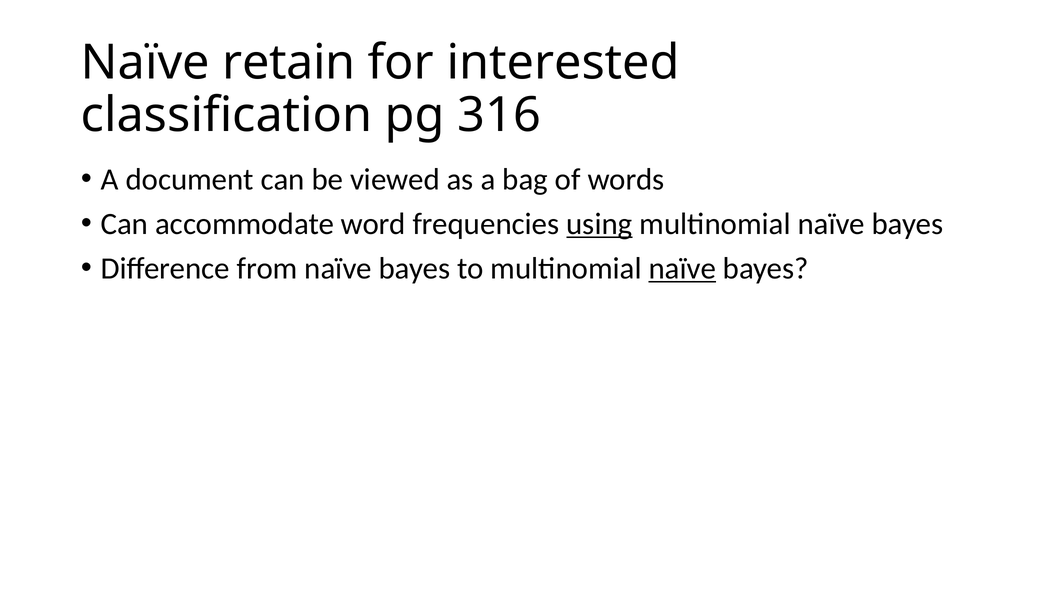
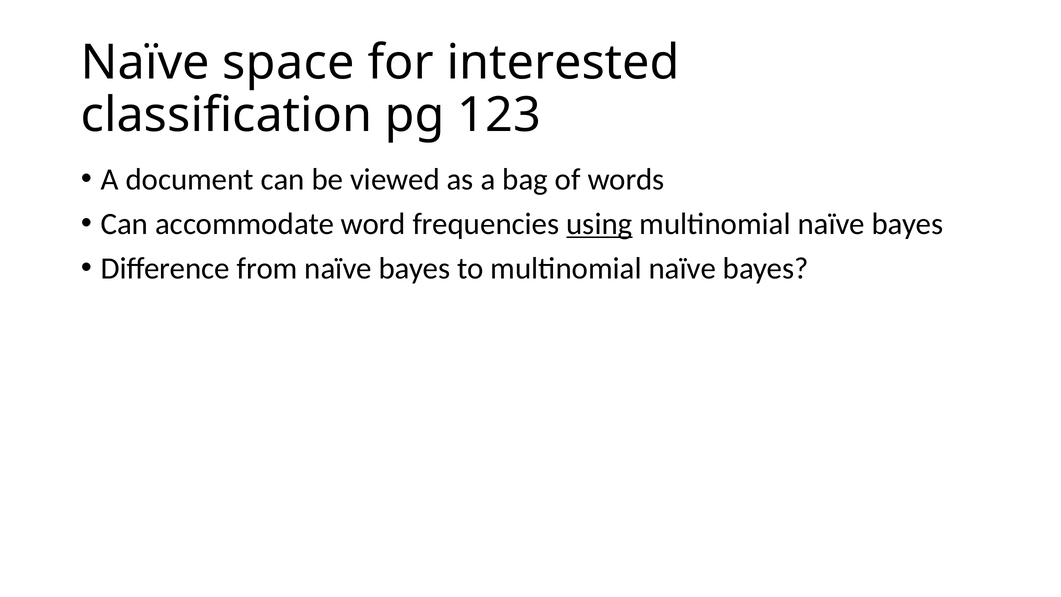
retain: retain -> space (289, 63)
316: 316 -> 123 (499, 115)
naïve underline: present -> none (682, 268)
